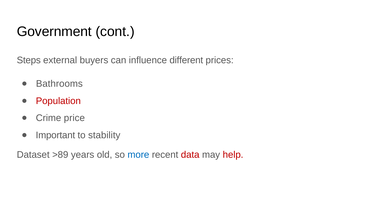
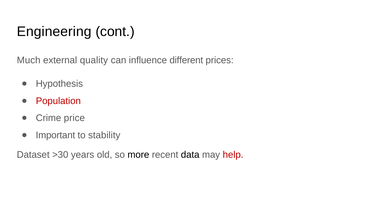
Government: Government -> Engineering (54, 32)
Steps: Steps -> Much (29, 60)
buyers: buyers -> quality (94, 60)
Bathrooms: Bathrooms -> Hypothesis (59, 83)
>89: >89 -> >30 (60, 154)
more colour: blue -> black (138, 154)
data colour: red -> black (190, 154)
